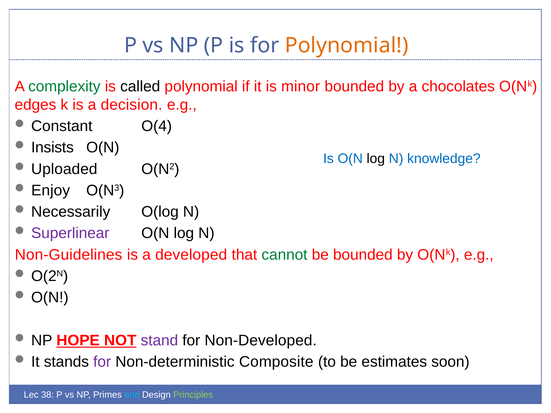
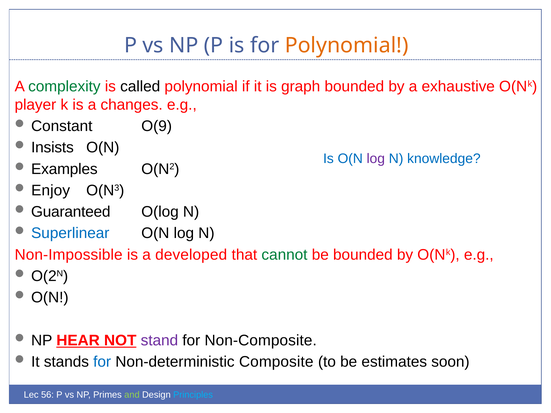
minor: minor -> graph (301, 86)
chocolates: chocolates -> exhaustive (458, 86)
edges: edges -> player (35, 105)
decision: decision -> changes (132, 105)
O(4: O(4 -> O(9 (157, 126)
log colour: black -> purple (376, 159)
Uploaded: Uploaded -> Examples (64, 169)
Necessarily: Necessarily -> Guaranteed (71, 212)
Superlinear colour: purple -> blue (70, 233)
Non-Guidelines: Non-Guidelines -> Non-Impossible (69, 255)
HOPE: HOPE -> HEAR (78, 341)
Non-Developed: Non-Developed -> Non-Composite (261, 341)
for colour: purple -> blue (102, 362)
38: 38 -> 56 (47, 395)
and colour: light blue -> light green (132, 395)
Principles colour: light green -> light blue (193, 395)
